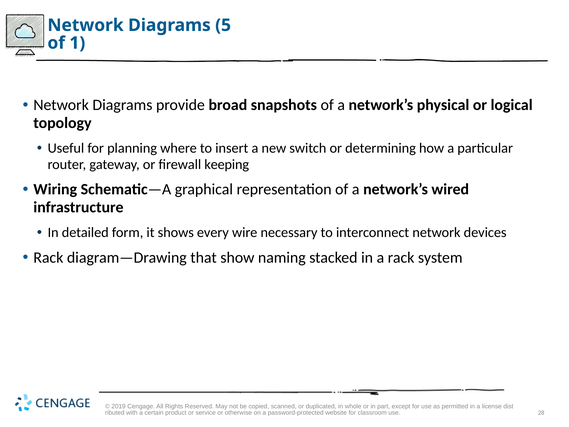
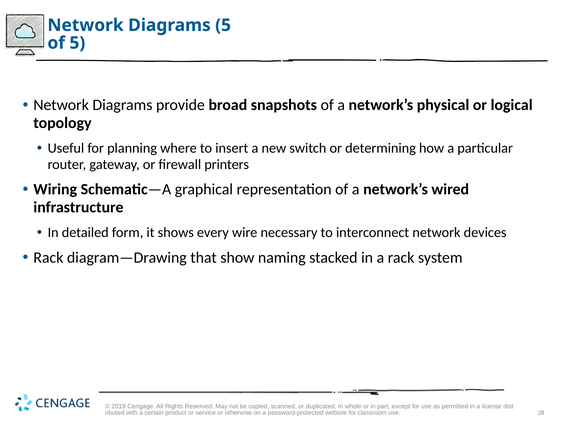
of 1: 1 -> 5 (77, 43)
keeping: keeping -> printers (227, 164)
